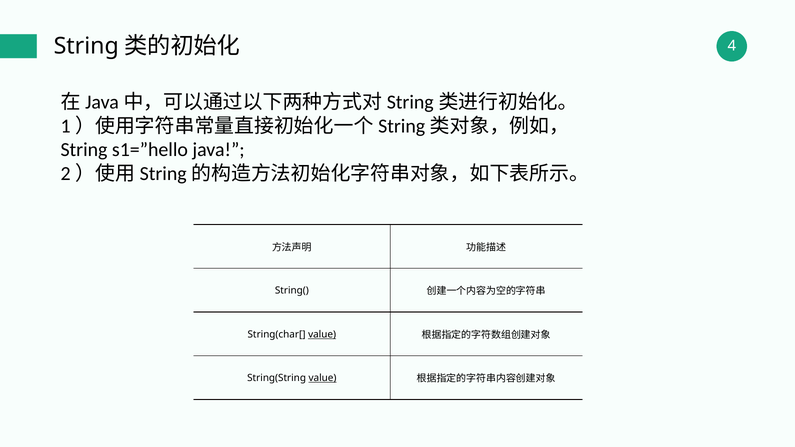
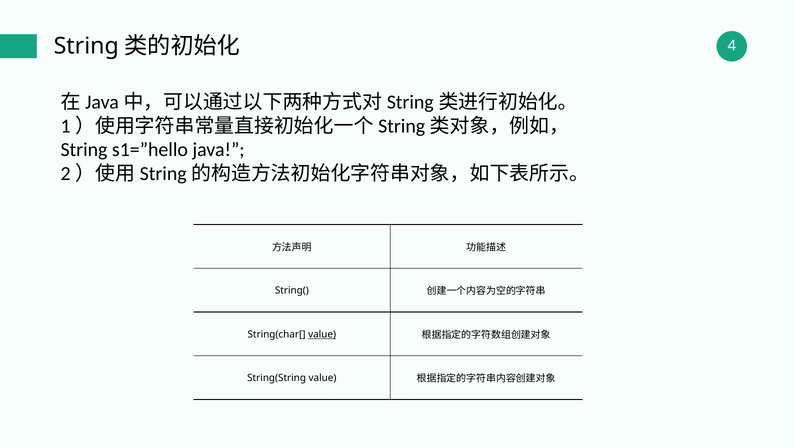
value underline: present -> none (322, 378)
